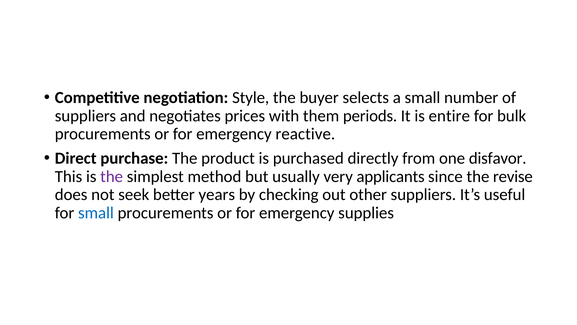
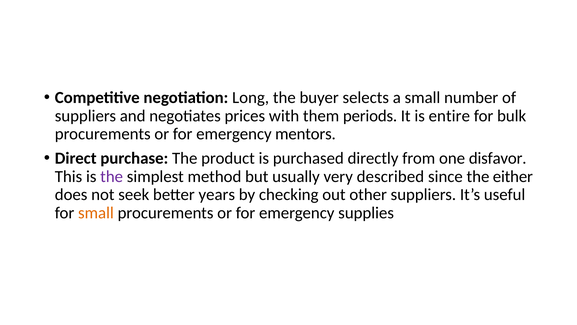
Style: Style -> Long (251, 98)
reactive: reactive -> mentors (305, 134)
applicants: applicants -> described (390, 176)
revise: revise -> either (513, 176)
small colour: blue -> orange (96, 213)
